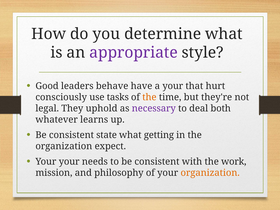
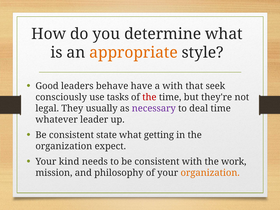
appropriate colour: purple -> orange (134, 53)
a your: your -> with (173, 86)
hurt: hurt -> seek (215, 86)
the colour: orange -> red (149, 97)
uphold: uphold -> usually (102, 108)
deal both: both -> time (221, 108)
learns: learns -> leader (94, 120)
Your your: your -> kind (69, 162)
